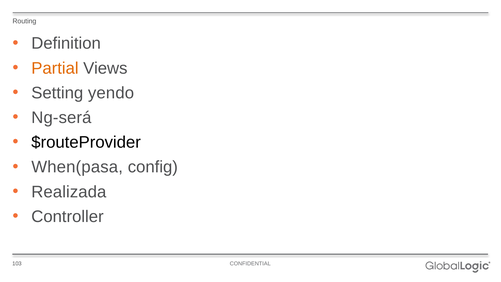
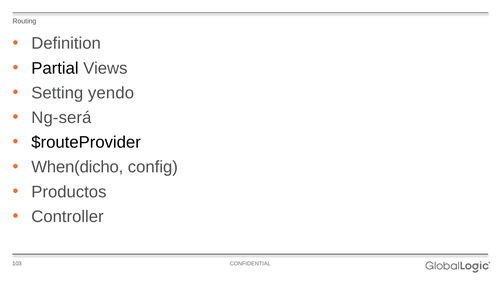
Partial colour: orange -> black (55, 68)
When(pasa: When(pasa -> When(dicho (77, 167)
Realizada: Realizada -> Productos (69, 192)
